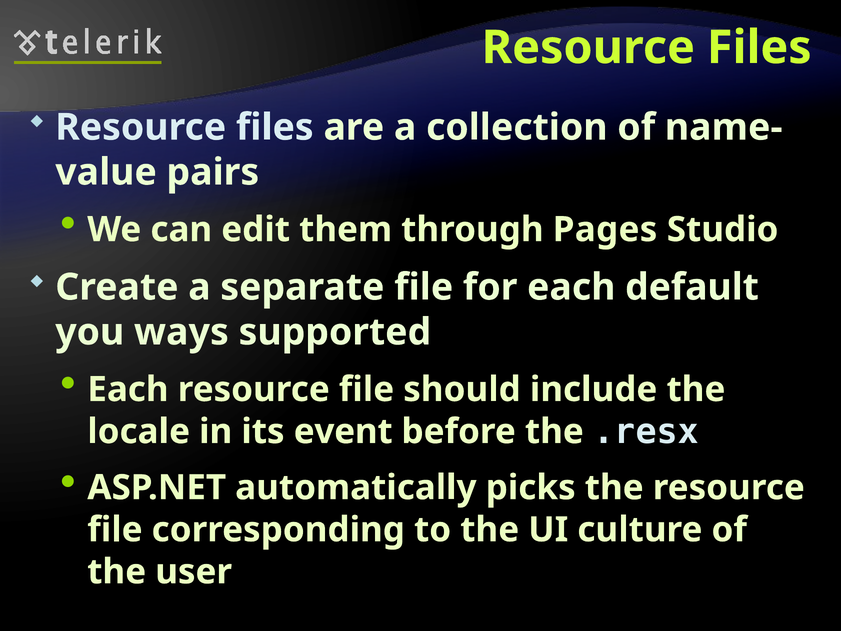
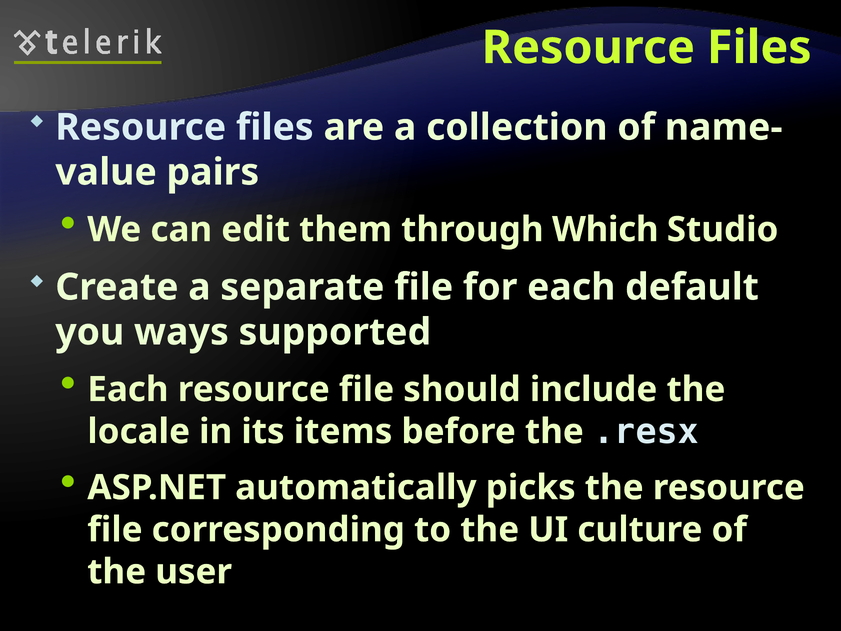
Pages: Pages -> Which (605, 229)
event: event -> items (343, 431)
